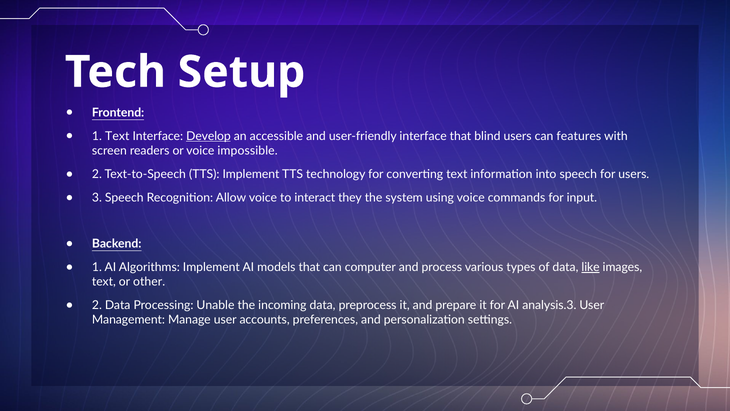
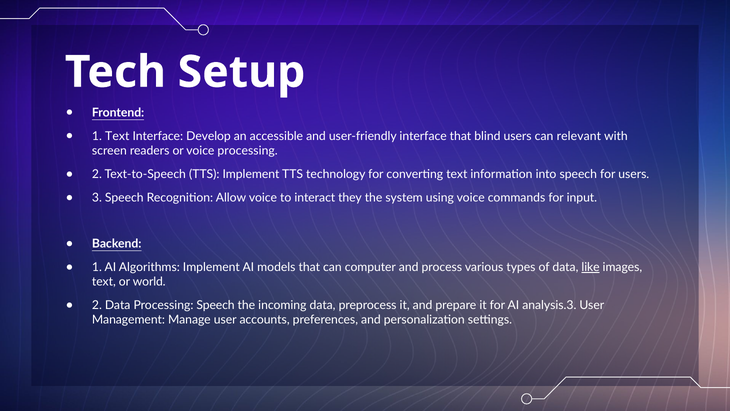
Develop underline: present -> none (208, 136)
features: features -> relevant (579, 136)
voice impossible: impossible -> processing (248, 151)
other: other -> world (149, 282)
Processing Unable: Unable -> Speech (216, 305)
